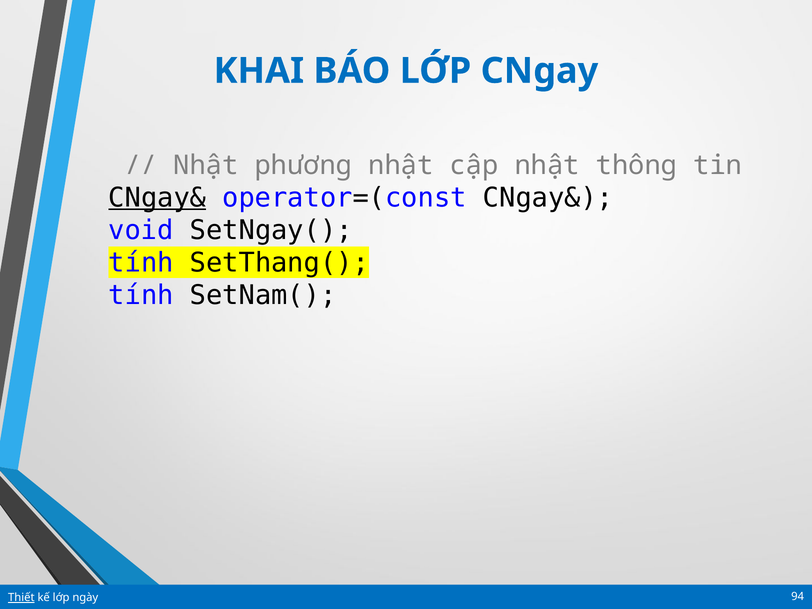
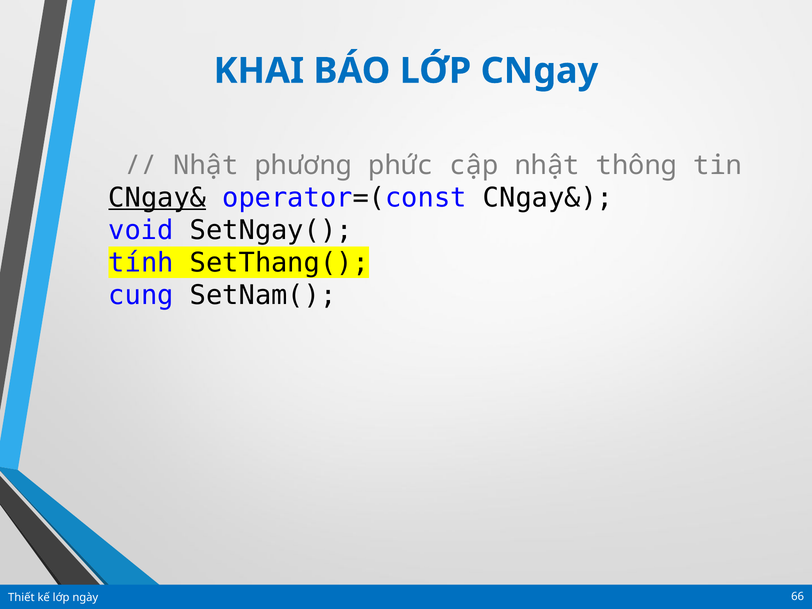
phương nhật: nhật -> phức (401, 165)
tính: tính -> cung (141, 295)
Thiết underline: present -> none (21, 598)
94: 94 -> 66 (798, 597)
